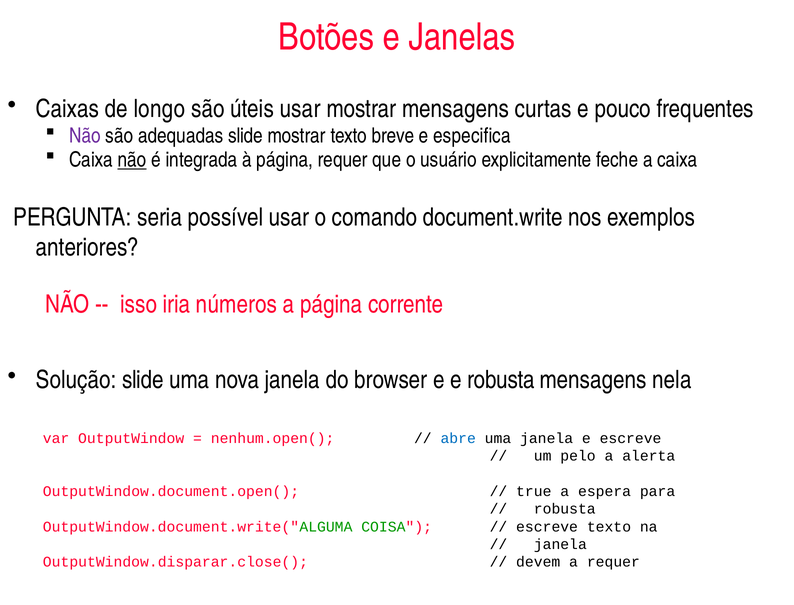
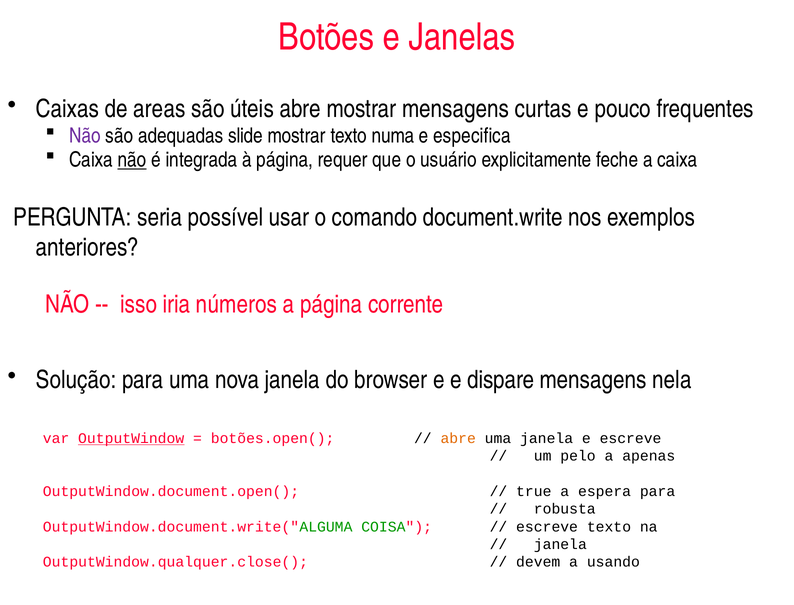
longo: longo -> areas (159, 109)
úteis usar: usar -> abre (300, 109)
breve: breve -> numa (393, 136)
Solução slide: slide -> para (143, 380)
e robusta: robusta -> dispare (501, 380)
OutputWindow underline: none -> present (131, 438)
nenhum.open(: nenhum.open( -> botões.open( (273, 438)
abre colour: blue -> orange (458, 438)
alerta: alerta -> apenas (649, 456)
OutputWindow.disparar.close(: OutputWindow.disparar.close( -> OutputWindow.qualquer.close( (175, 562)
a requer: requer -> usando (613, 562)
